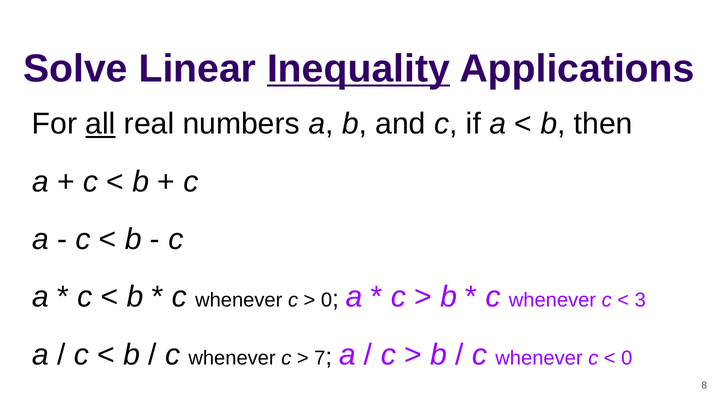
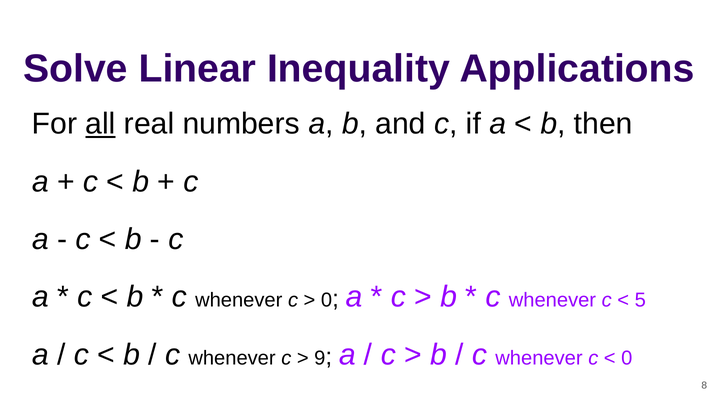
Inequality underline: present -> none (359, 69)
3: 3 -> 5 (640, 300)
7: 7 -> 9 (320, 358)
